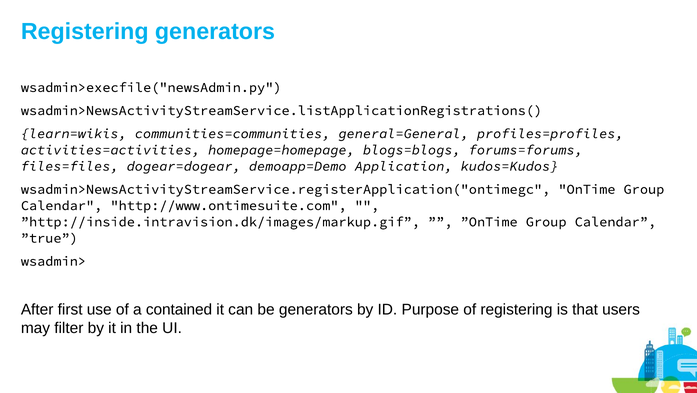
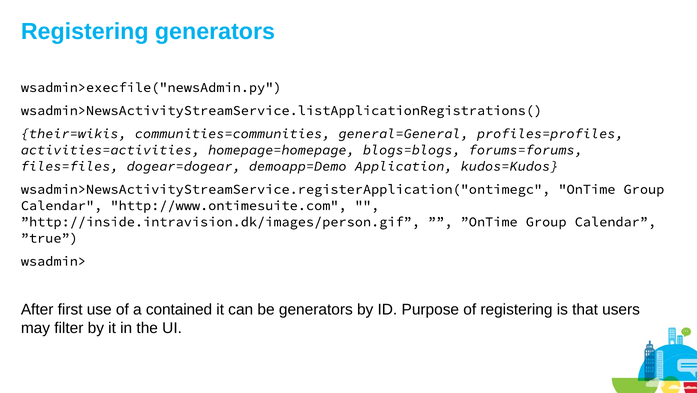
learn=wikis: learn=wikis -> their=wikis (74, 133)
”http://inside.intravision.dk/images/markup.gif: ”http://inside.intravision.dk/images/markup.gif -> ”http://inside.intravision.dk/images/person.gif (220, 222)
